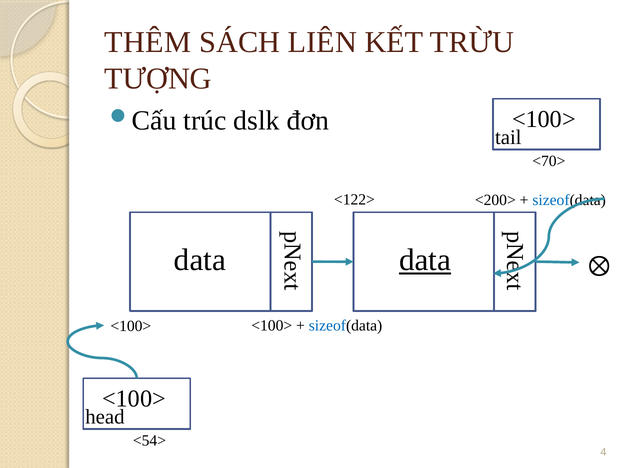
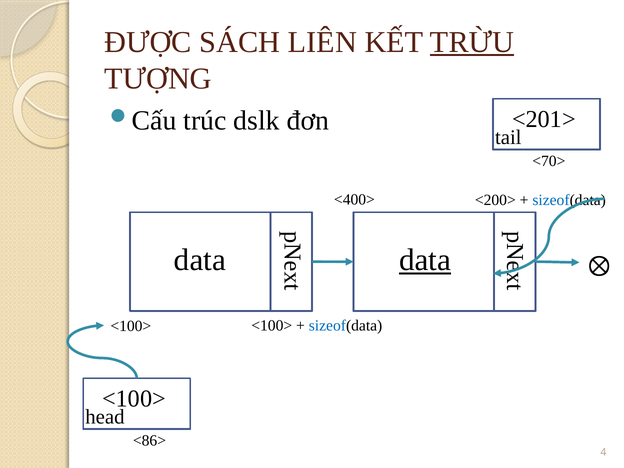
THÊM: THÊM -> ĐƯỢC (148, 42)
TRỪU underline: none -> present (472, 42)
<100>: <100> -> <201> (544, 119)
<122>: <122> -> <400> (354, 200)
<54>: <54> -> <86> (149, 441)
